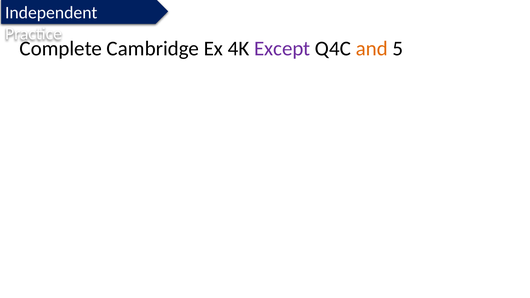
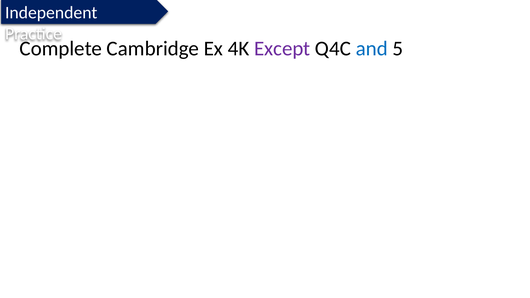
and colour: orange -> blue (372, 49)
